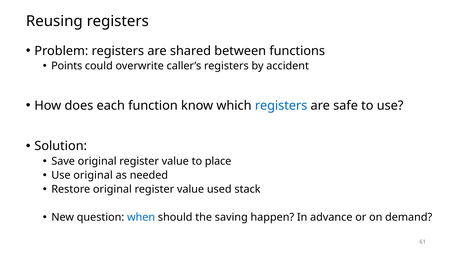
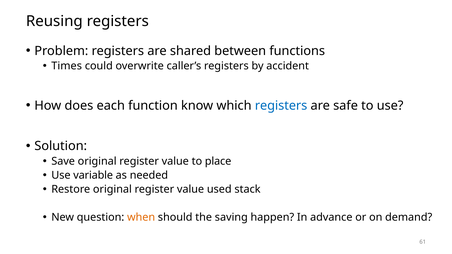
Points: Points -> Times (67, 66)
Use original: original -> variable (93, 175)
when colour: blue -> orange (141, 217)
